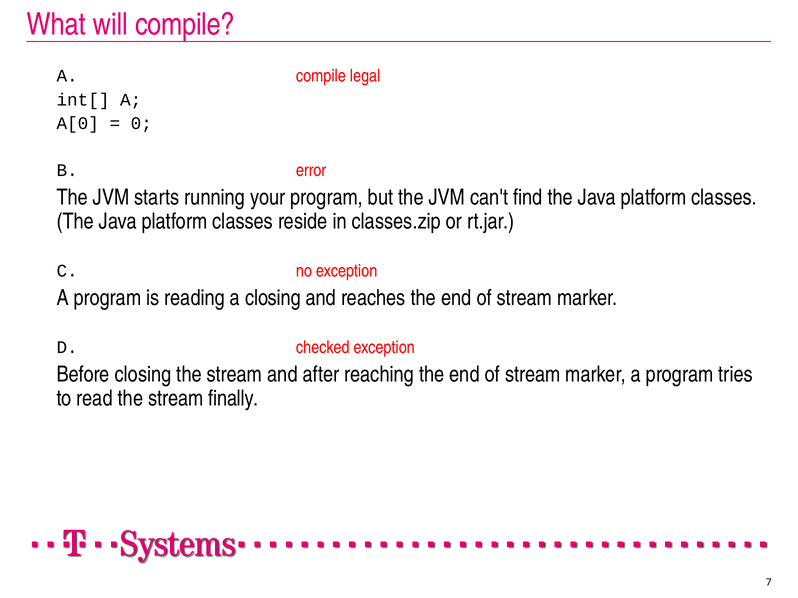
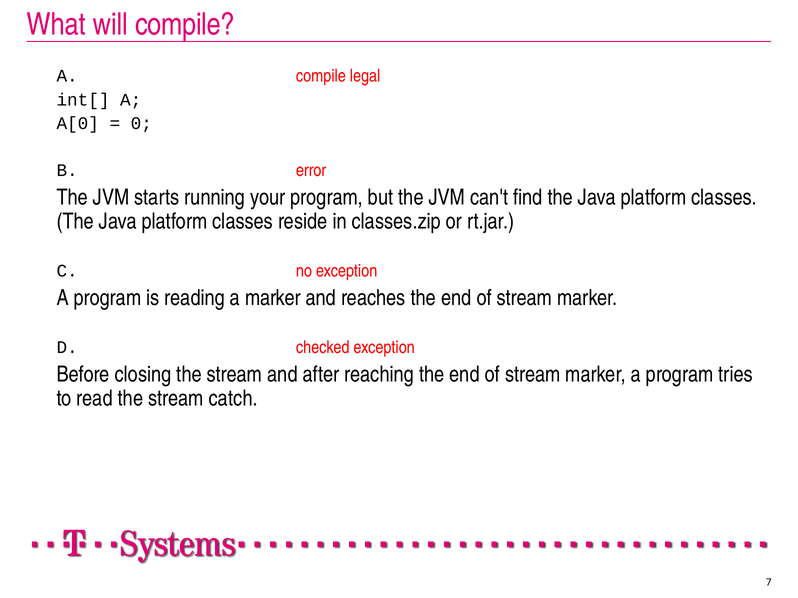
a closing: closing -> marker (273, 298)
finally: finally -> catch (233, 399)
